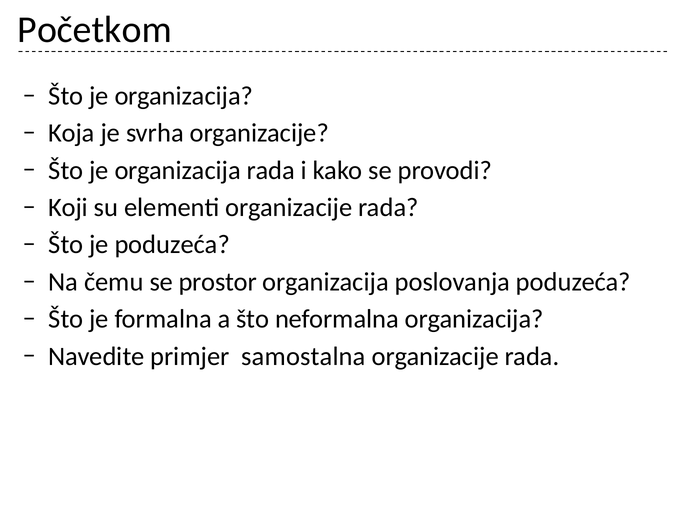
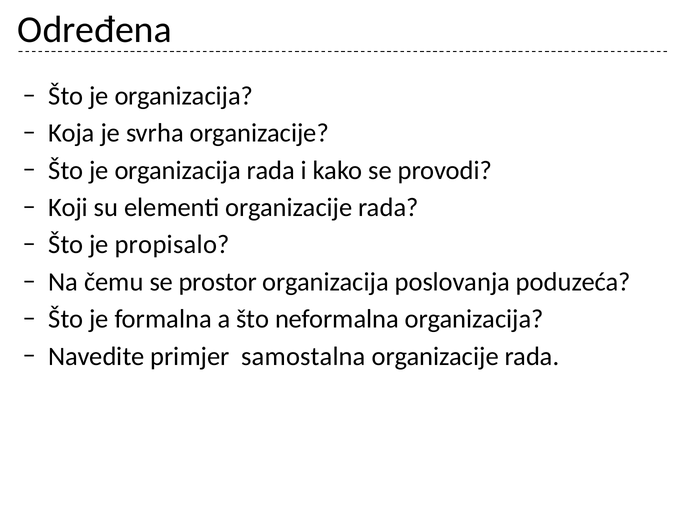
Početkom: Početkom -> Određena (95, 30)
je poduzeća: poduzeća -> propisalo (172, 244)
